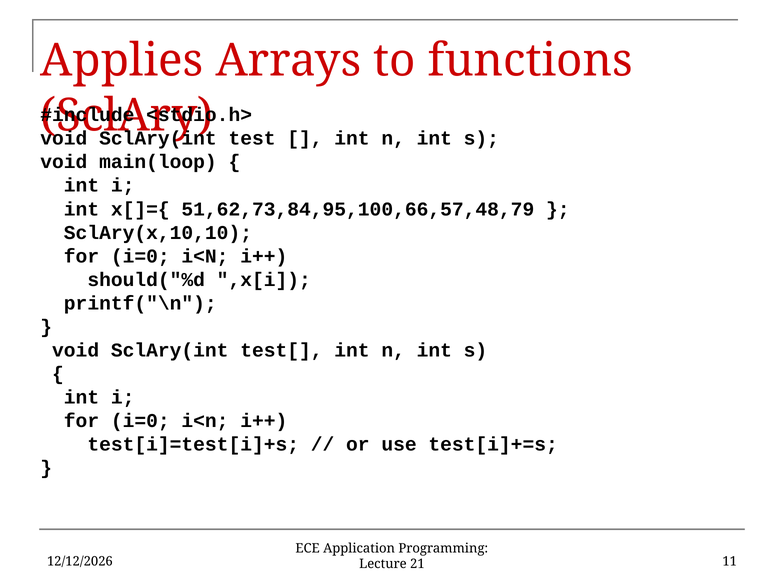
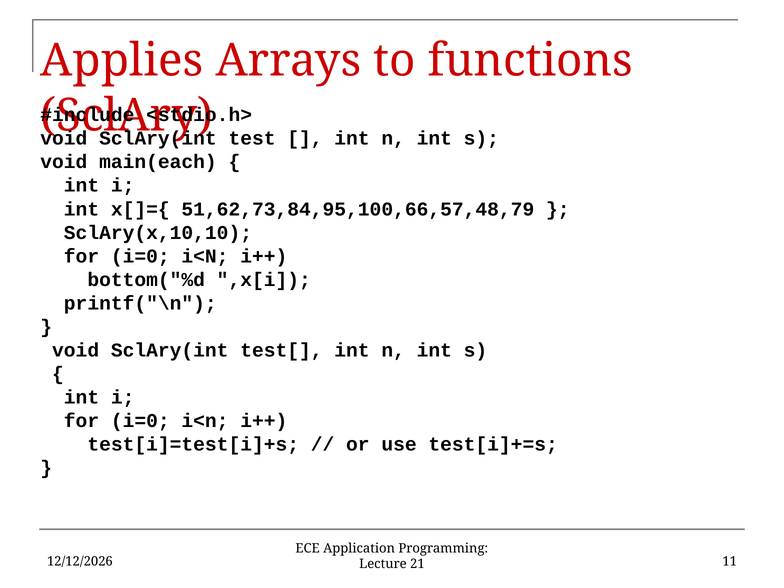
main(loop: main(loop -> main(each (158, 162)
should("%d: should("%d -> bottom("%d (146, 280)
